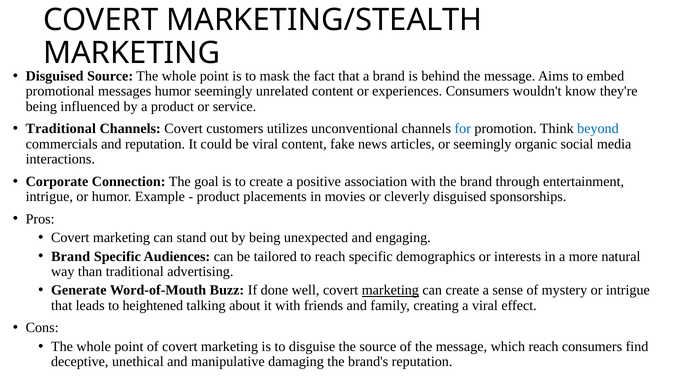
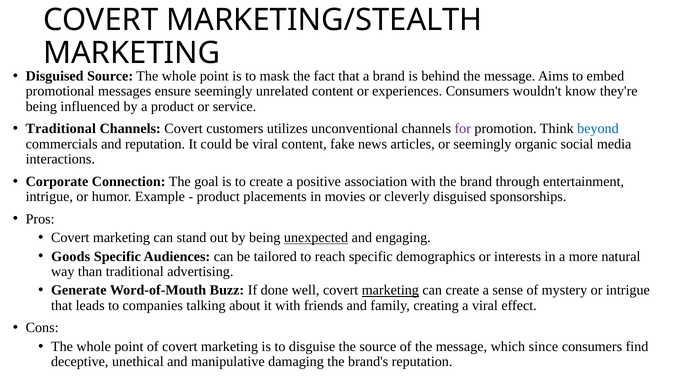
messages humor: humor -> ensure (173, 91)
for colour: blue -> purple (463, 129)
unexpected underline: none -> present (316, 238)
Brand: Brand -> Goods (71, 257)
heightened: heightened -> companies (153, 306)
which reach: reach -> since (543, 347)
